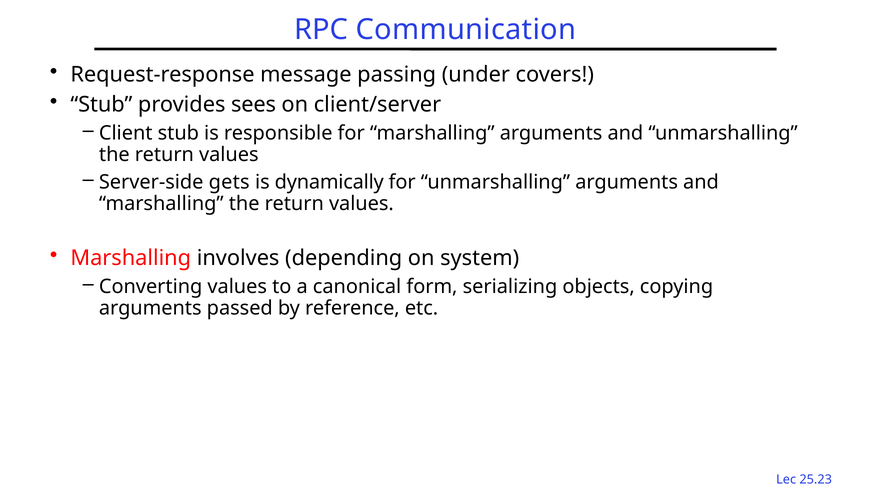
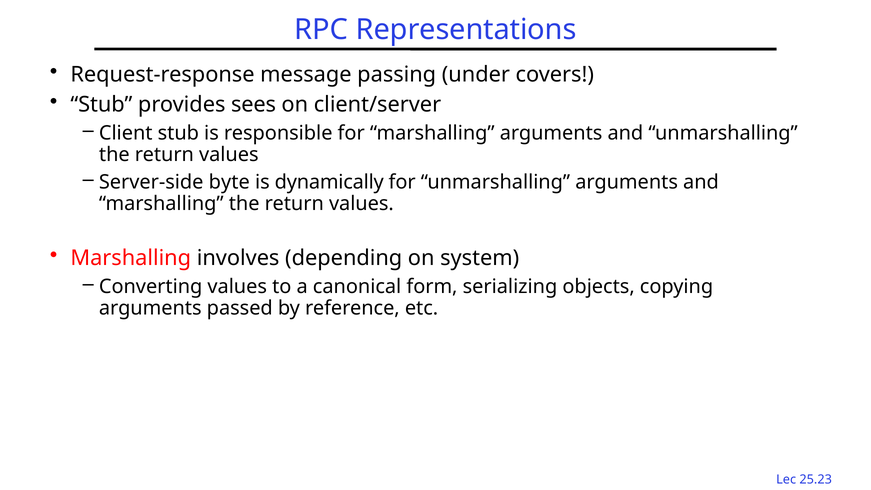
Communication: Communication -> Representations (466, 30)
gets: gets -> byte (229, 182)
